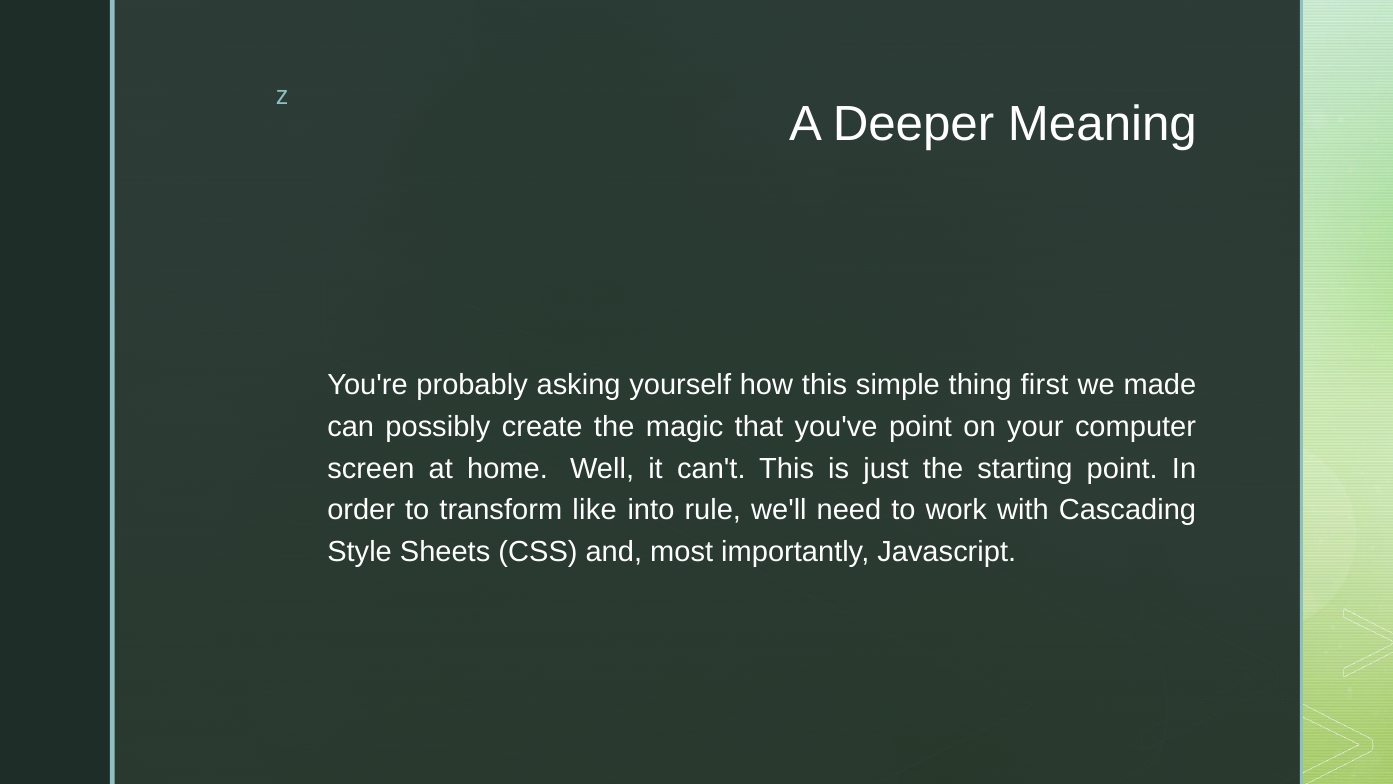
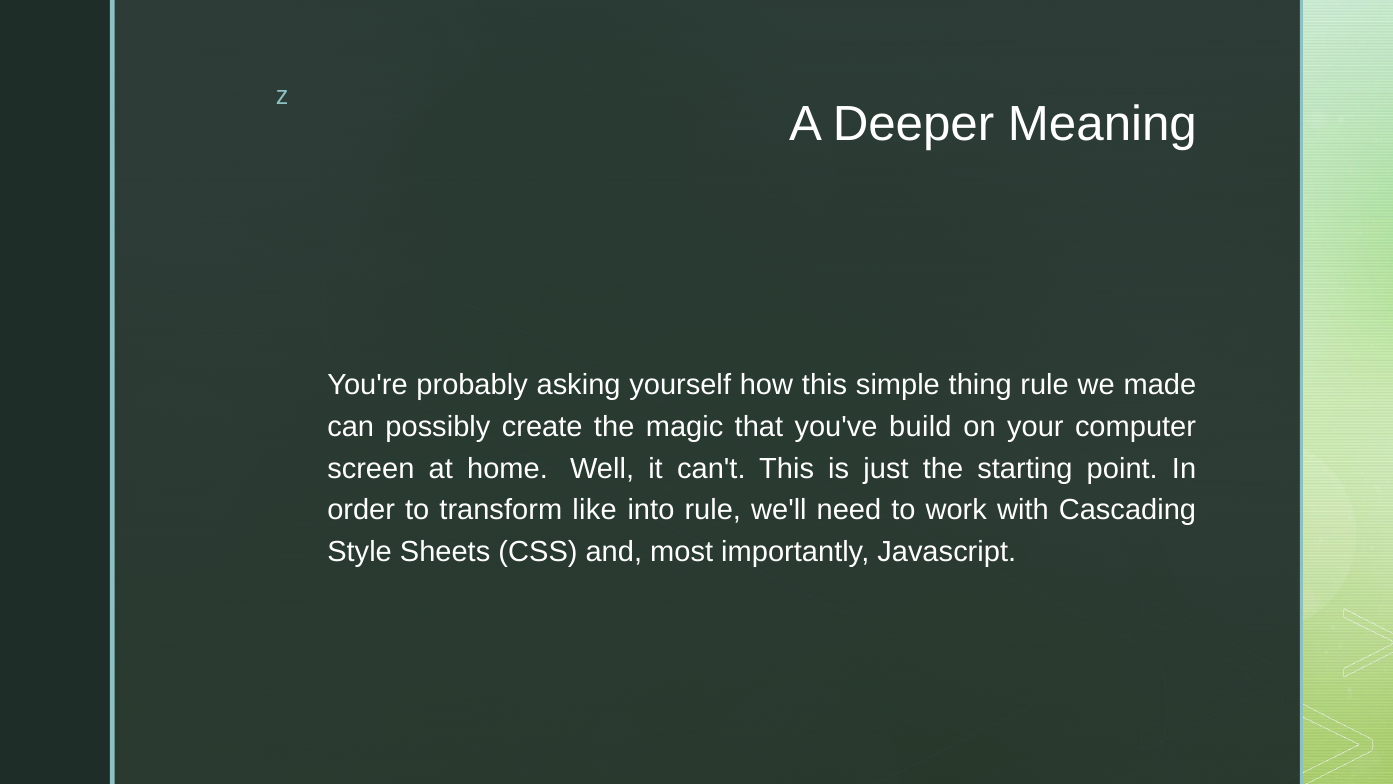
thing first: first -> rule (1045, 385)
you've point: point -> build (920, 427)
